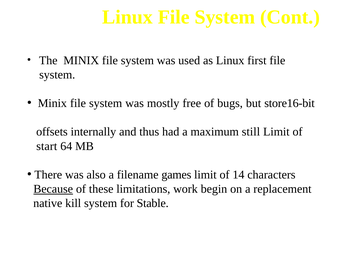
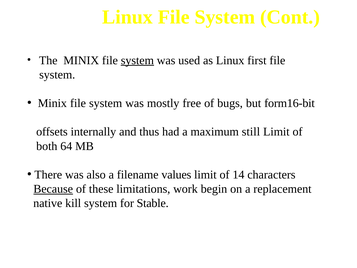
system underline: none -> present (137, 60)
store16-bit: store16-bit -> form16-bit (290, 103)
start: start -> both (47, 146)
games: games -> values (176, 175)
